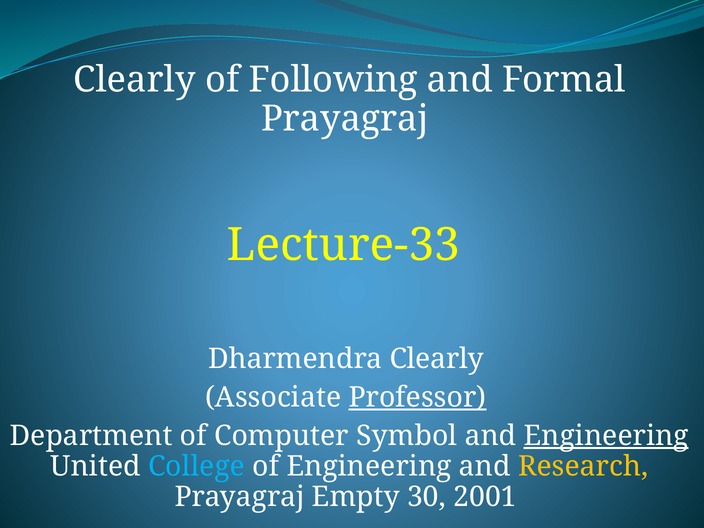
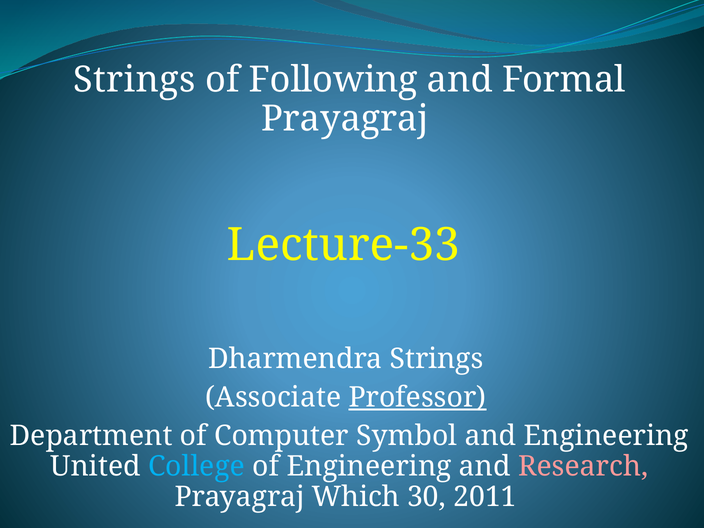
Clearly: Clearly -> Strings (134, 80)
Dharmendra Clearly: Clearly -> Strings (437, 359)
Engineering underline: present -> none (606, 436)
Research colour: yellow -> pink (583, 466)
Empty: Empty -> Which (356, 497)
2001: 2001 -> 2011 (485, 497)
